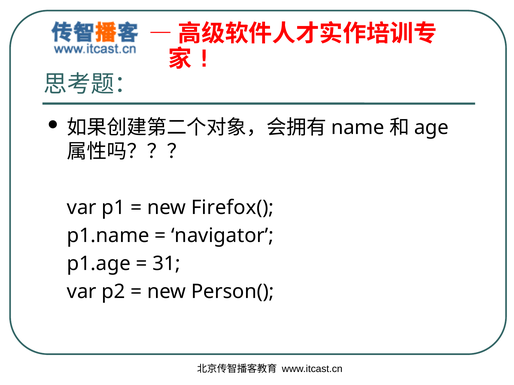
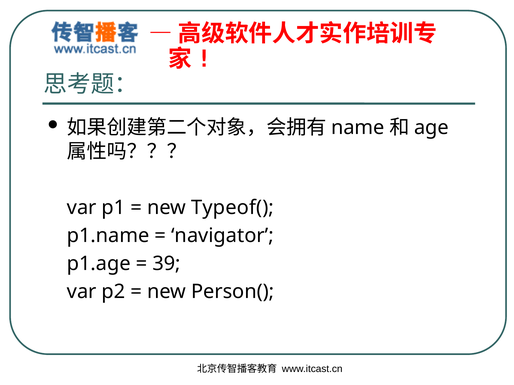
Firefox(: Firefox( -> Typeof( (233, 208)
31: 31 -> 39 (166, 264)
